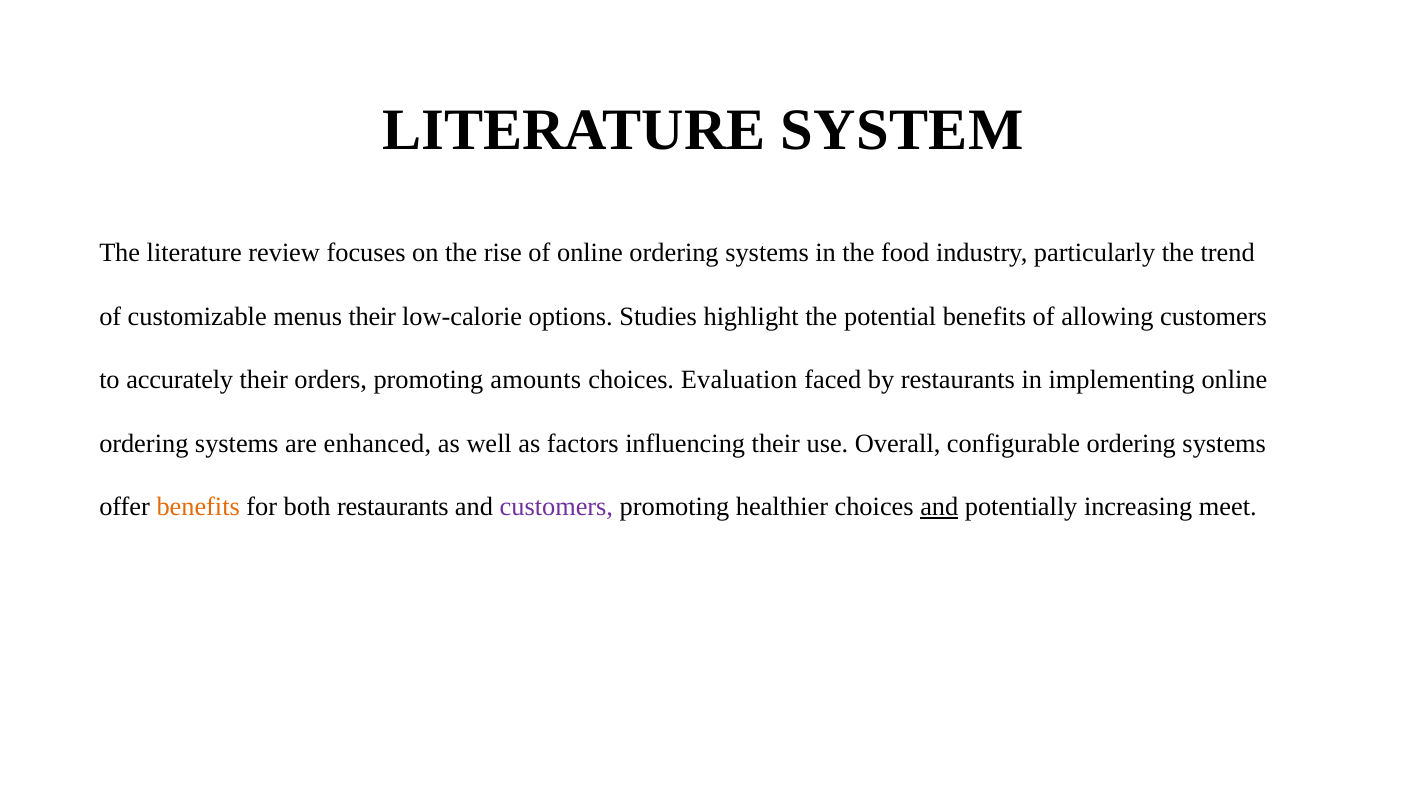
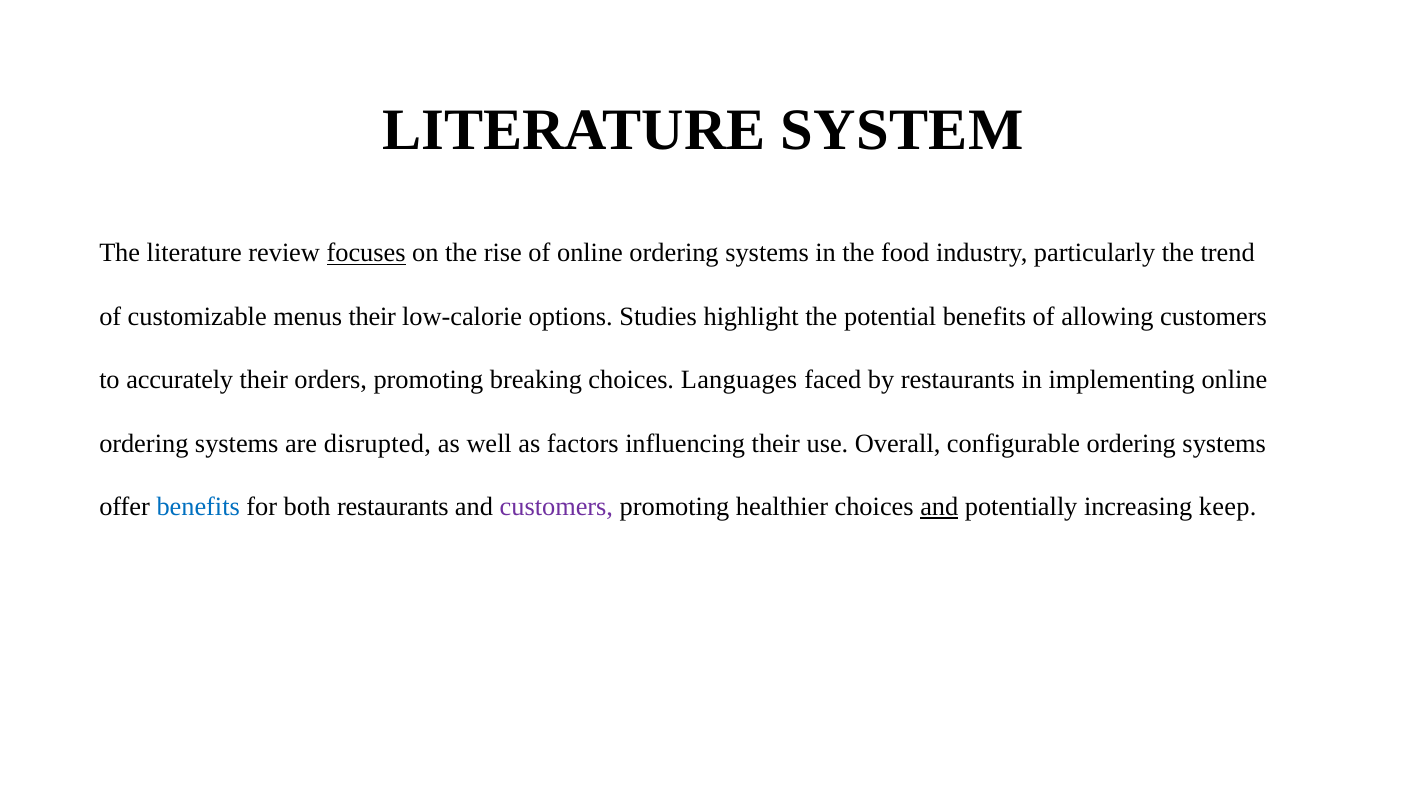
focuses underline: none -> present (366, 253)
amounts: amounts -> breaking (536, 380)
Evaluation: Evaluation -> Languages (739, 380)
enhanced: enhanced -> disrupted (377, 443)
benefits colour: orange -> blue (198, 506)
meet: meet -> keep (1228, 506)
